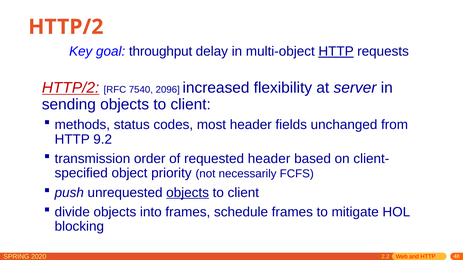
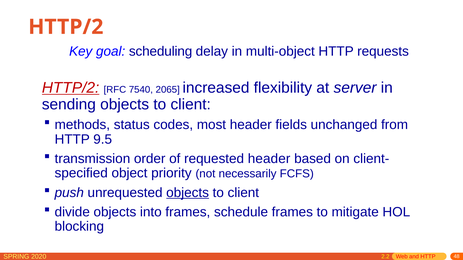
throughput: throughput -> scheduling (161, 51)
HTTP underline: present -> none (336, 51)
2096: 2096 -> 2065 (168, 90)
9.2: 9.2 -> 9.5 (103, 139)
